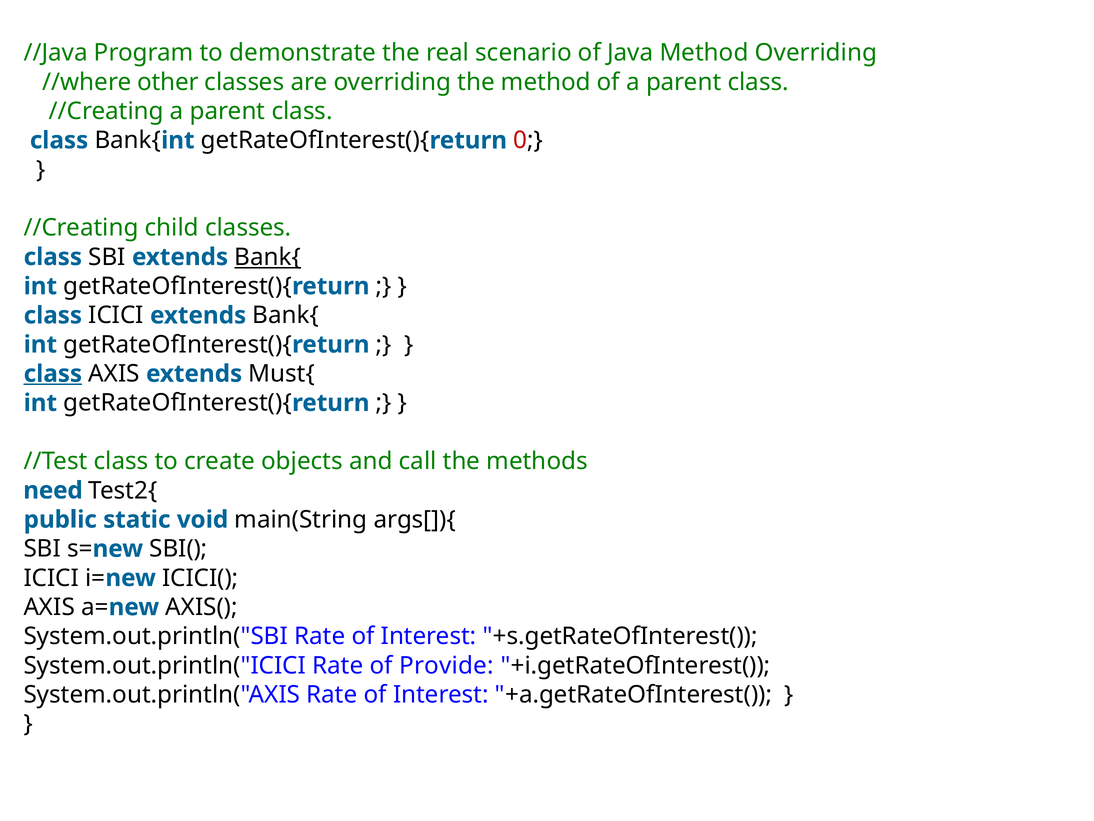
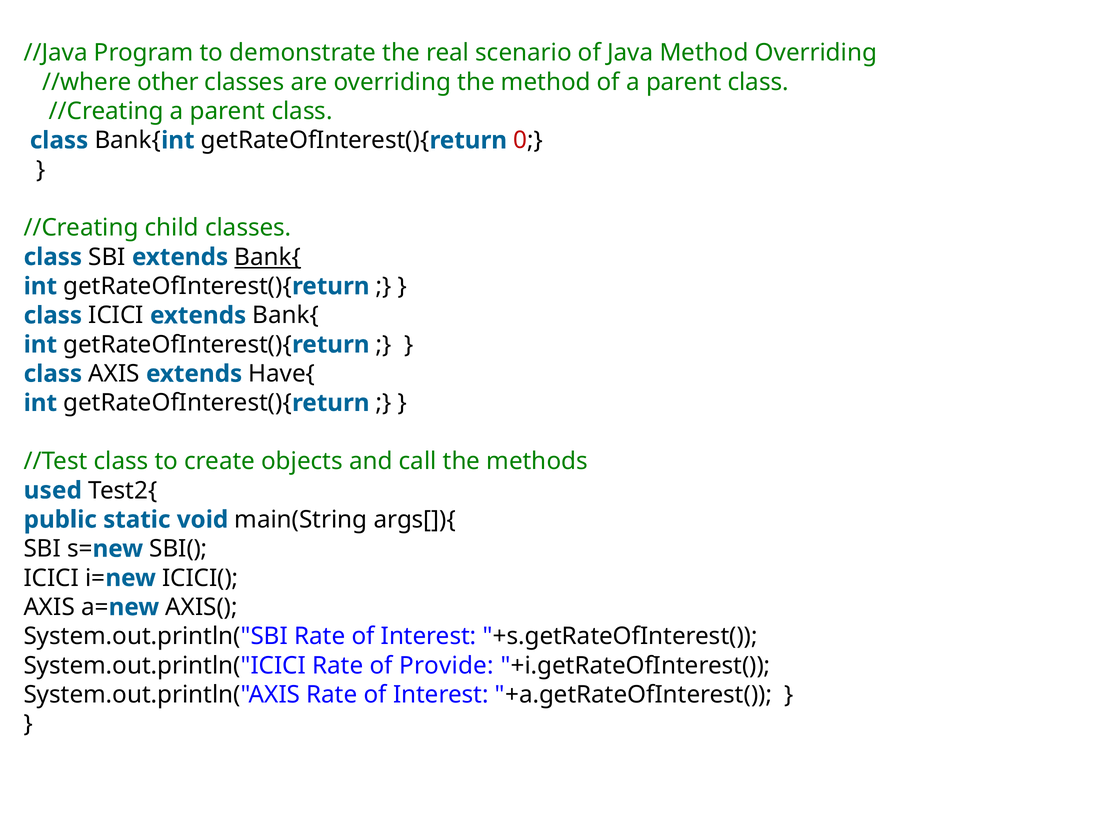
class underline: present -> none (53, 374)
Must{: Must{ -> Have{ (282, 374)
need: need -> used (53, 490)
